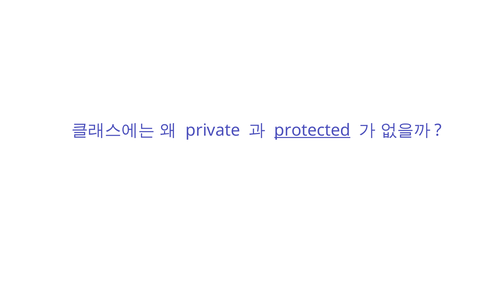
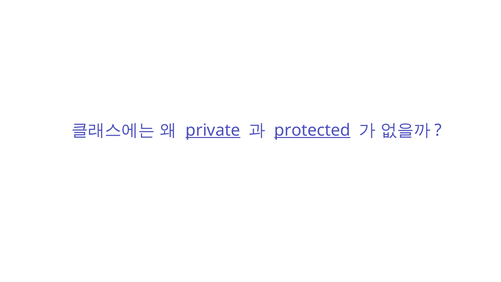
private underline: none -> present (213, 130)
